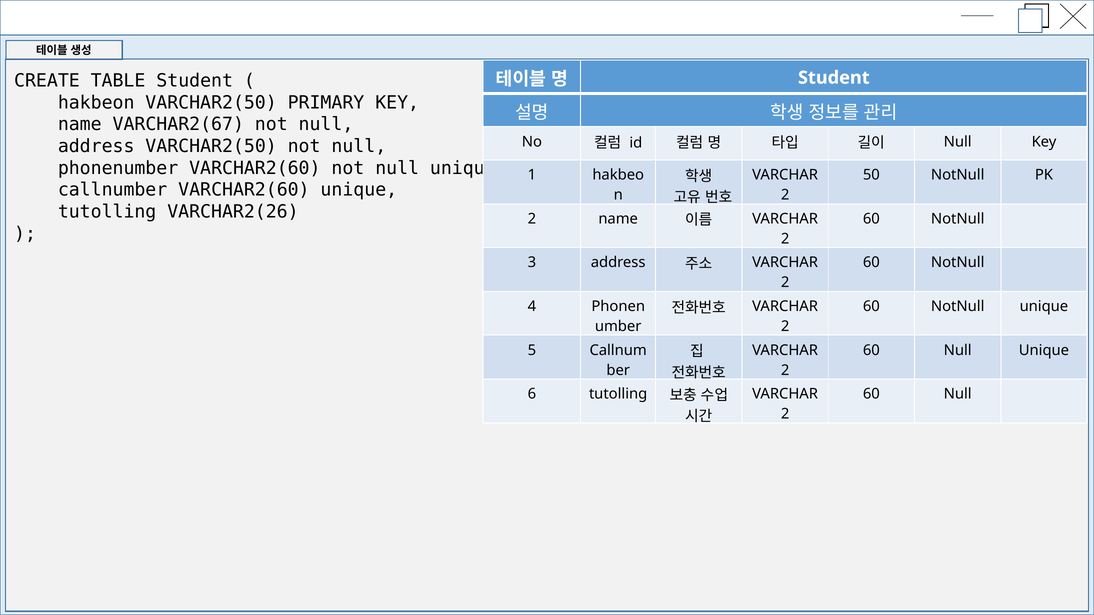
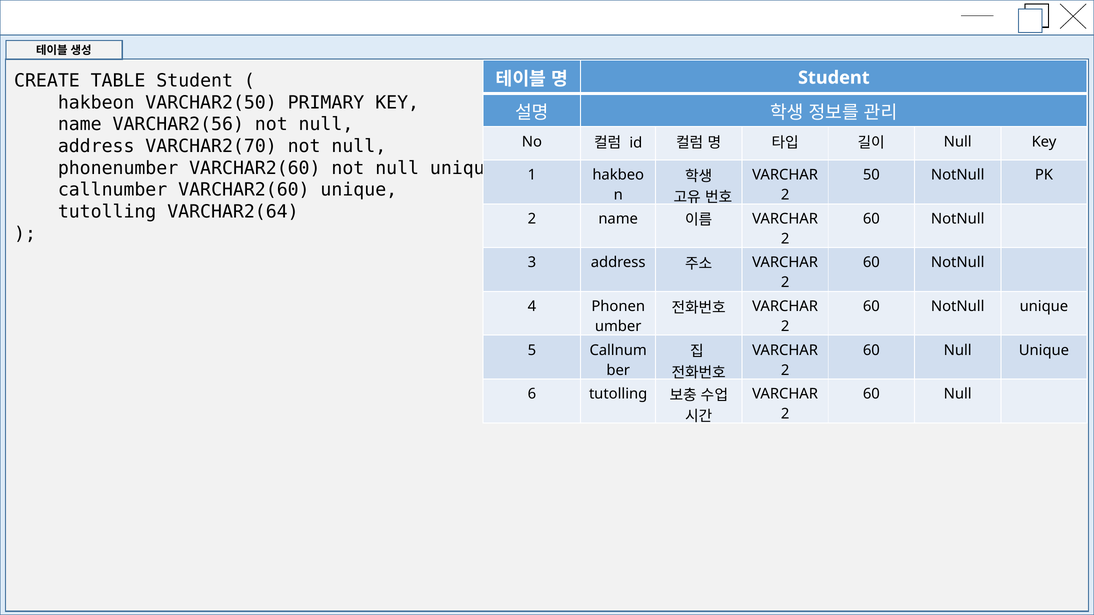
VARCHAR2(67: VARCHAR2(67 -> VARCHAR2(56 (178, 124)
address VARCHAR2(50: VARCHAR2(50 -> VARCHAR2(70 (211, 146)
VARCHAR2(26: VARCHAR2(26 -> VARCHAR2(64 (233, 212)
